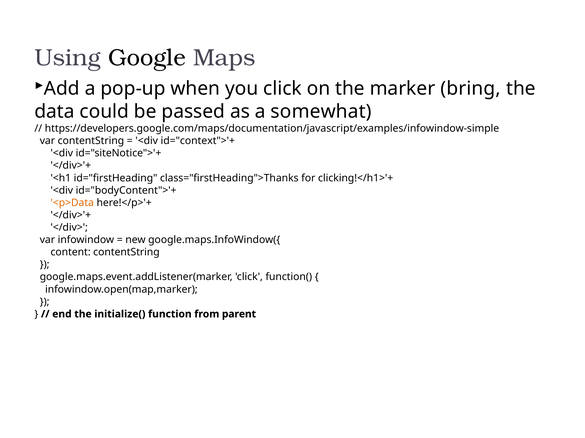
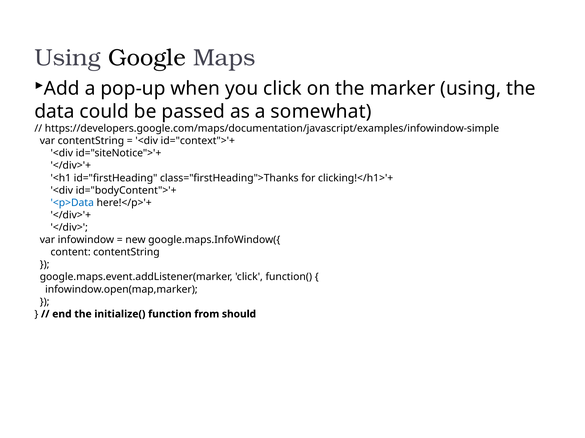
marker bring: bring -> using (471, 89)
<p>Data colour: orange -> blue (72, 203)
parent: parent -> should (239, 315)
